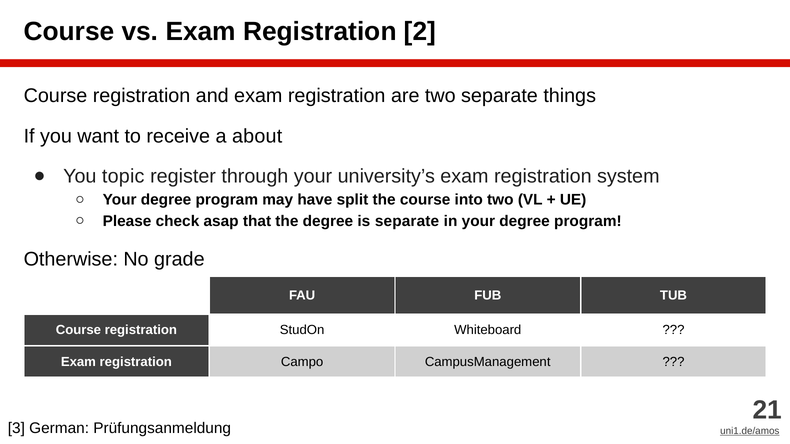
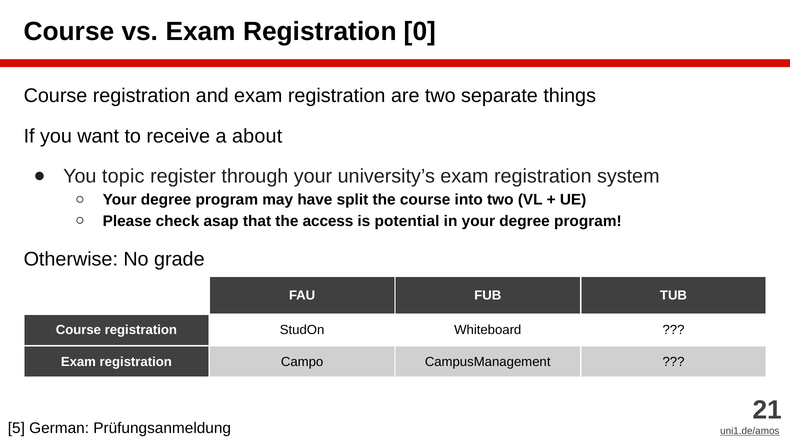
2: 2 -> 0 (420, 31)
the degree: degree -> access (328, 221)
is separate: separate -> potential (407, 221)
3: 3 -> 5 (16, 429)
